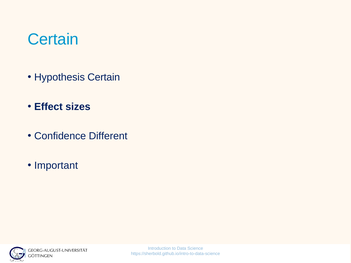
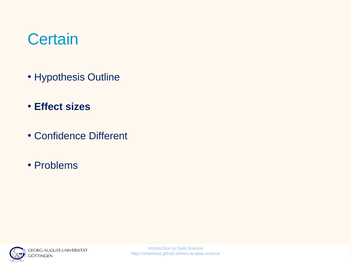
Hypothesis Certain: Certain -> Outline (104, 77)
Important: Important -> Problems (56, 166)
